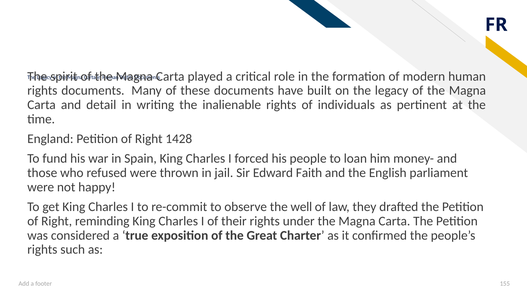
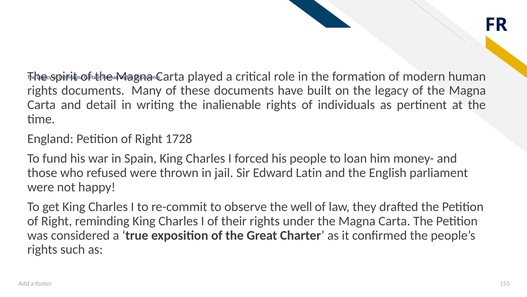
1428: 1428 -> 1728 (179, 139)
Faith: Faith -> Latin (309, 173)
